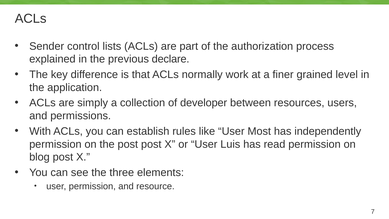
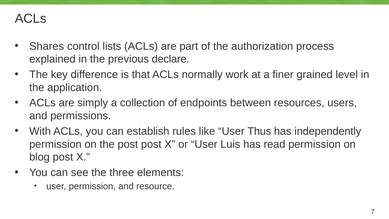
Sender: Sender -> Shares (47, 46)
developer: developer -> endpoints (204, 103)
Most: Most -> Thus (259, 131)
